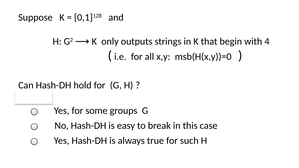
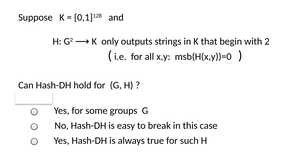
4: 4 -> 2 (267, 41)
